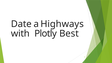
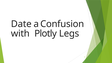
Highways: Highways -> Confusion (62, 24)
Best: Best -> Legs (69, 34)
